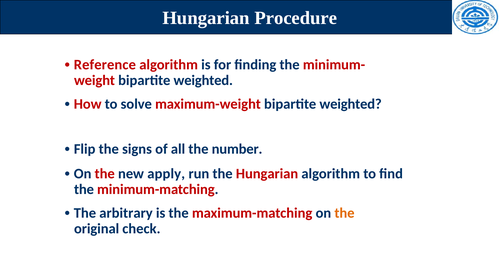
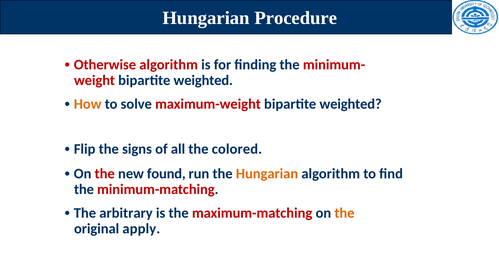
Reference: Reference -> Otherwise (105, 65)
How colour: red -> orange (88, 104)
number: number -> colored (237, 150)
apply: apply -> found (166, 174)
Hungarian colour: red -> orange (267, 174)
check: check -> apply (141, 229)
